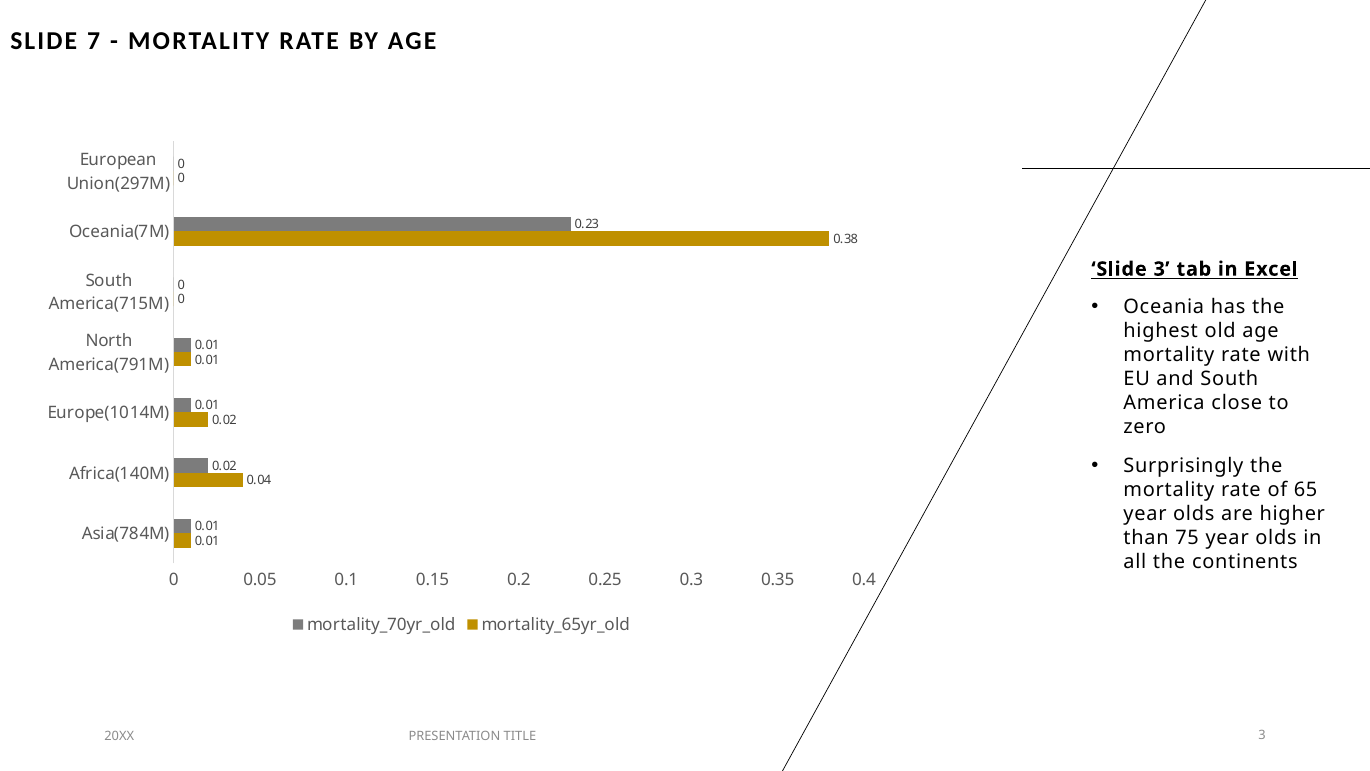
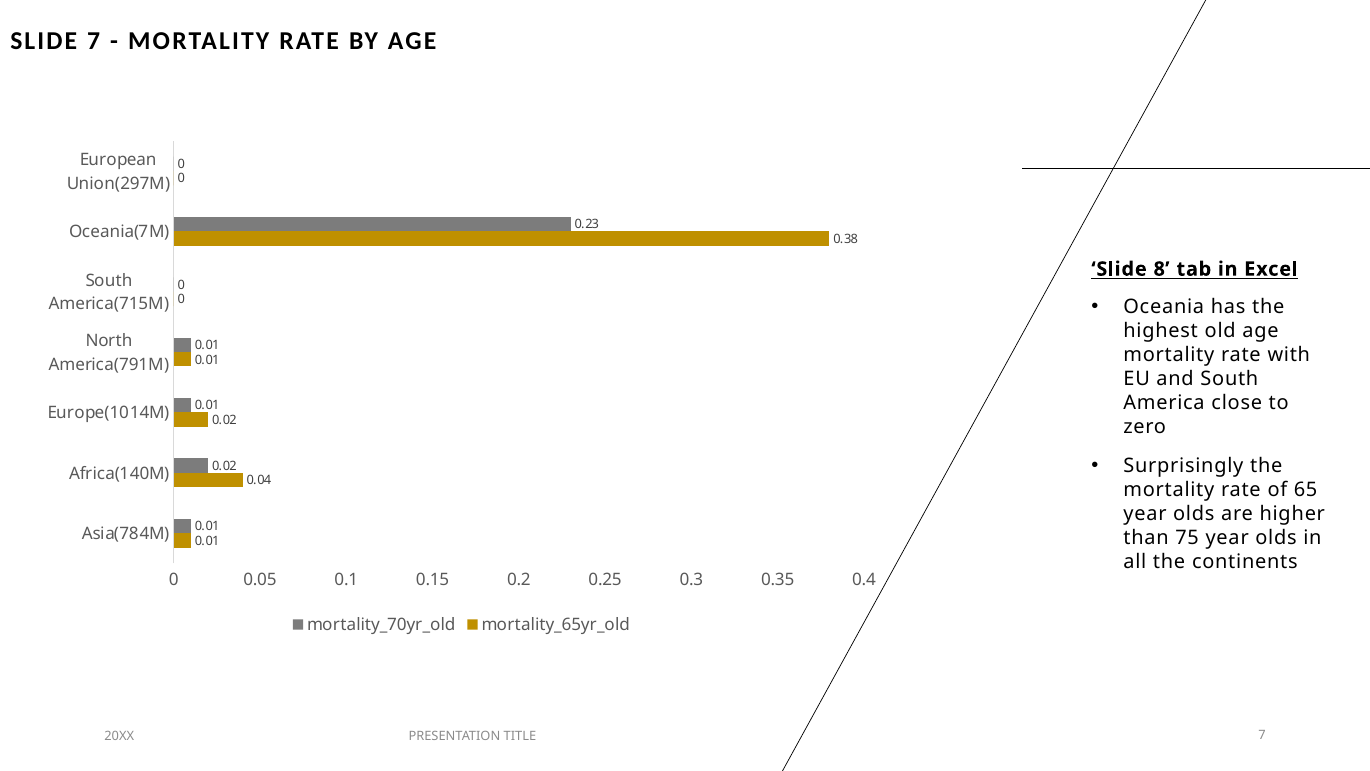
Slide 3: 3 -> 8 (1162, 269)
TITLE 3: 3 -> 7 (1262, 735)
